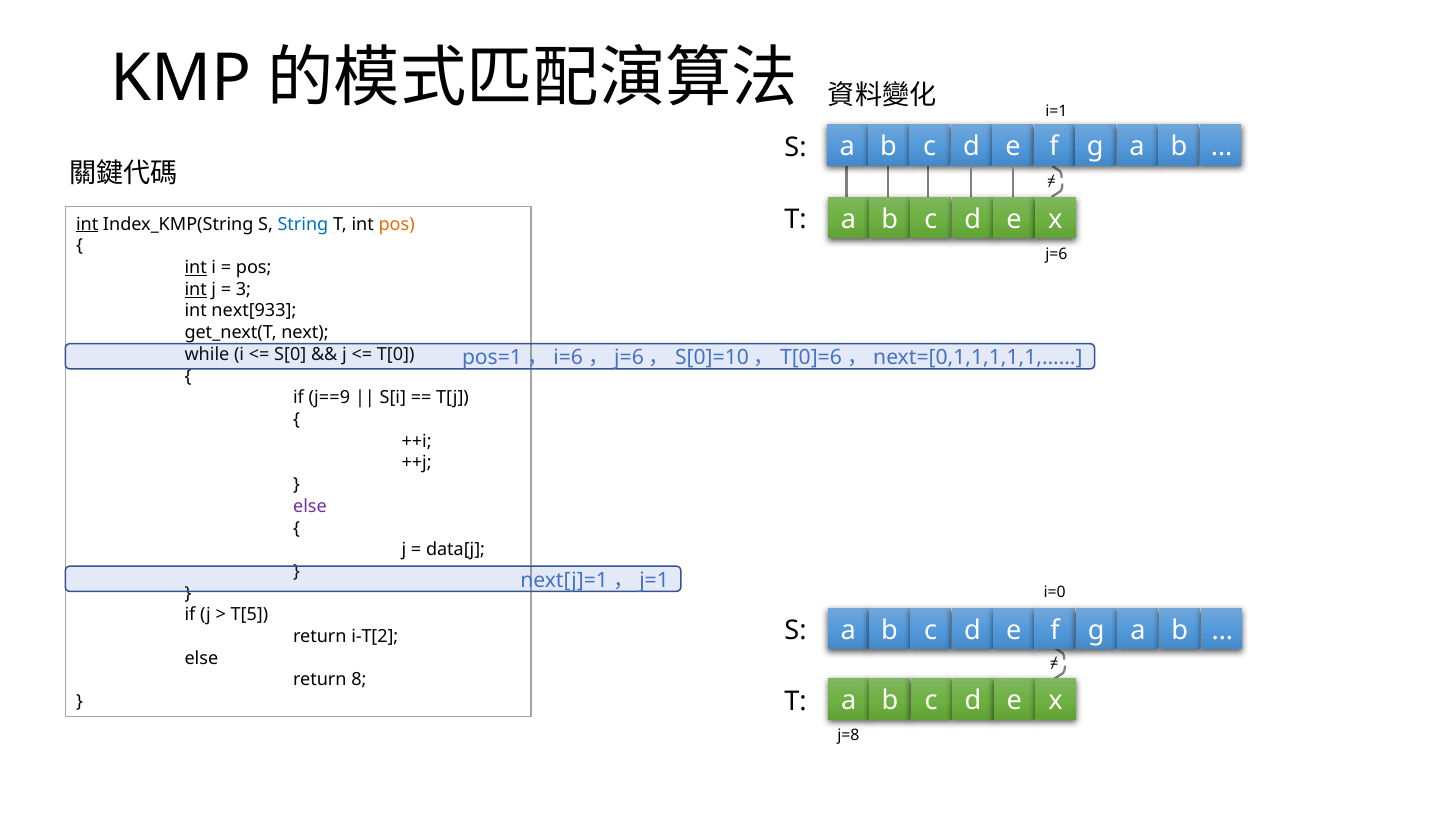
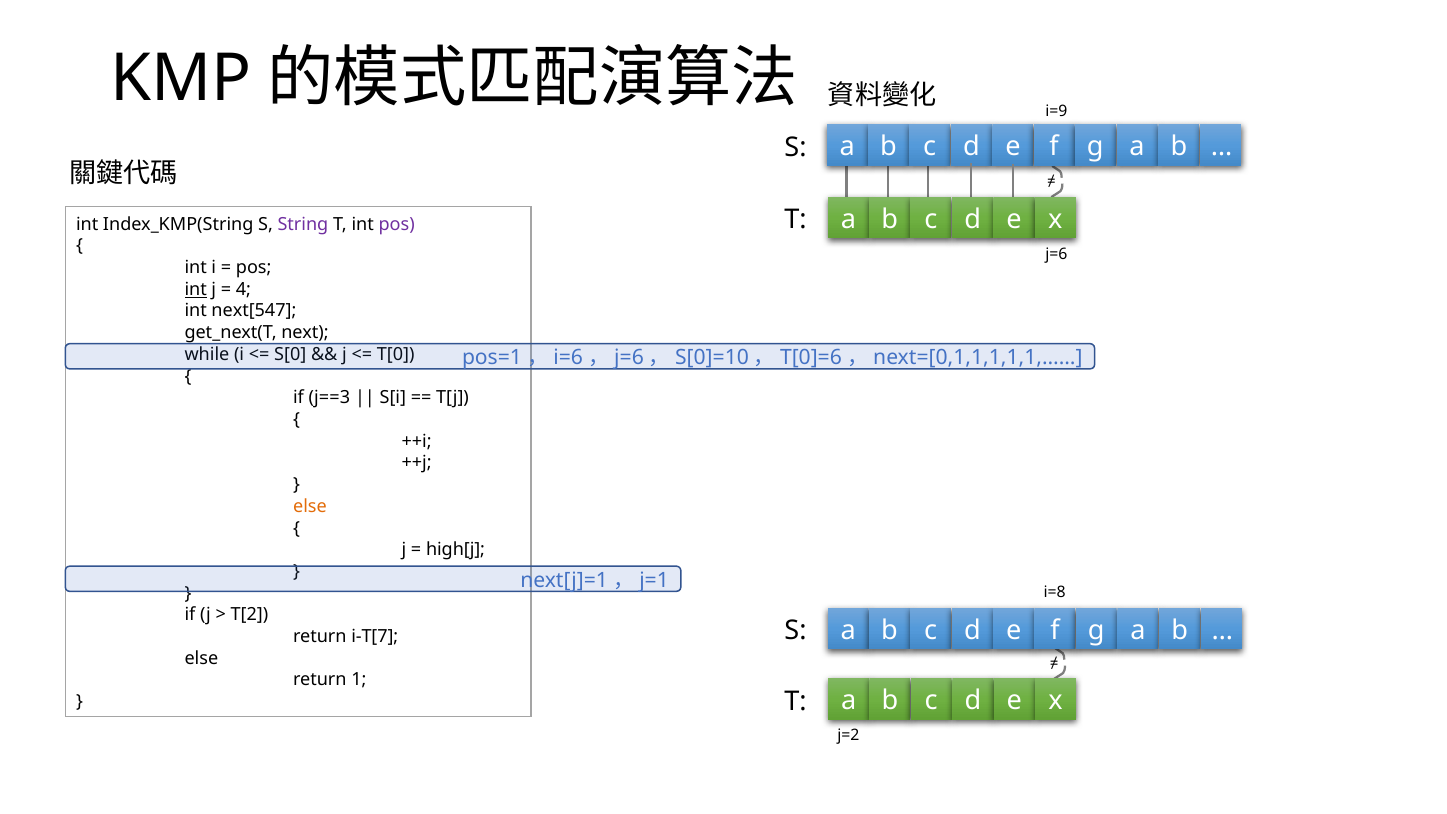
i=1: i=1 -> i=9 (1056, 111)
int underline: present -> none (87, 224)
String colour: blue -> purple (303, 224)
pos colour: orange -> purple (397, 224)
int underline: present -> none (196, 268)
3: 3 -> 4 (243, 289)
next[933: next[933 -> next[547 (254, 311)
j==9: j==9 -> j==3 (329, 398)
else colour: purple -> orange (310, 506)
data[j: data[j -> high[j (456, 550)
i=0: i=0 -> i=8 (1055, 592)
T[5: T[5 -> T[2 (249, 615)
i-T[2: i-T[2 -> i-T[7 (375, 637)
8: 8 -> 1 (359, 680)
j=8: j=8 -> j=2 (848, 735)
